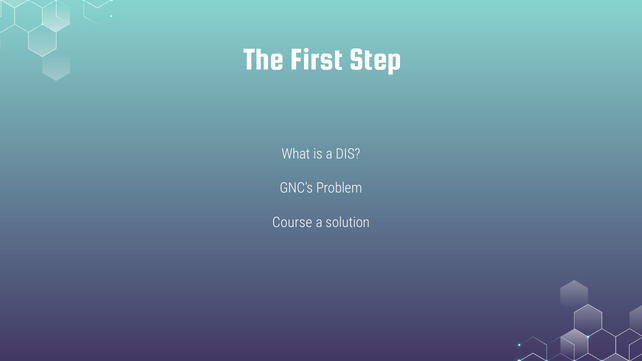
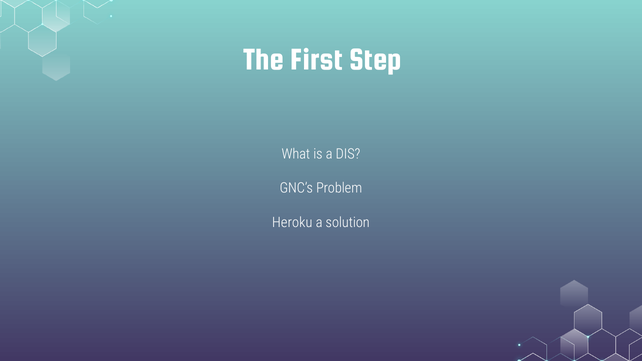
Course: Course -> Heroku (292, 222)
